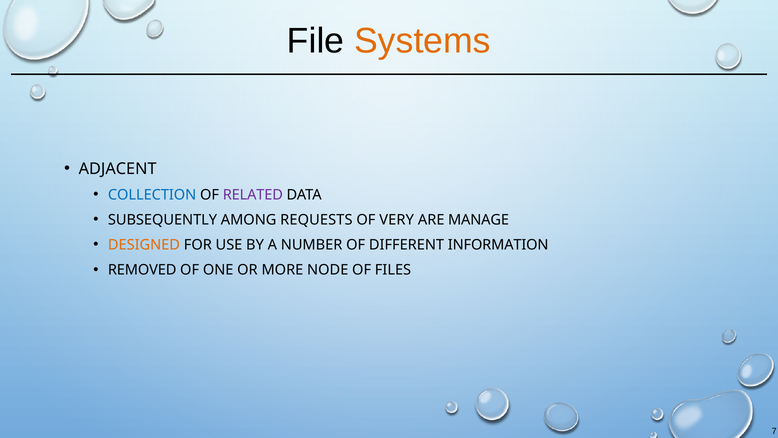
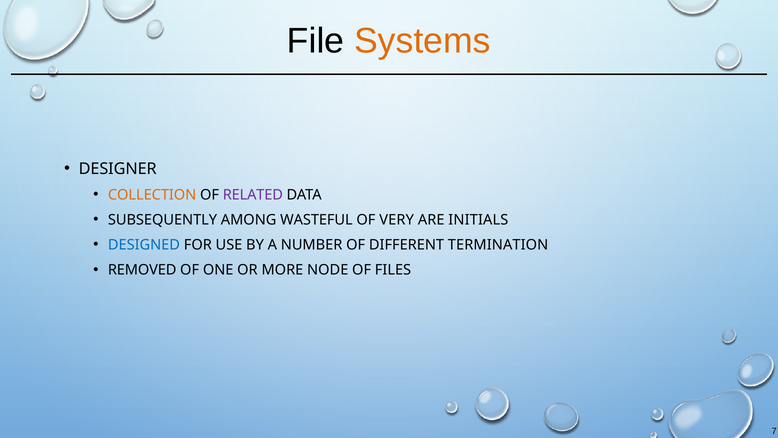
ADJACENT: ADJACENT -> DESIGNER (118, 169)
COLLECTION colour: blue -> orange (152, 195)
REQUESTS: REQUESTS -> WASTEFUL (316, 220)
MANAGE: MANAGE -> INITIALS (478, 220)
DESIGNED colour: orange -> blue (144, 245)
INFORMATION: INFORMATION -> TERMINATION (498, 245)
